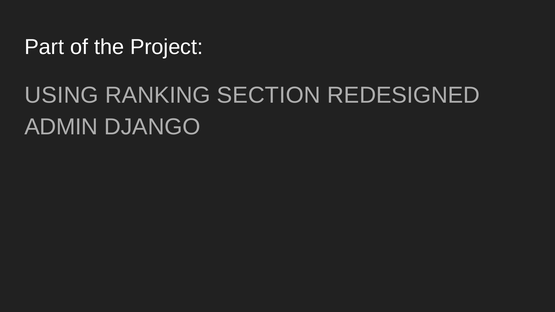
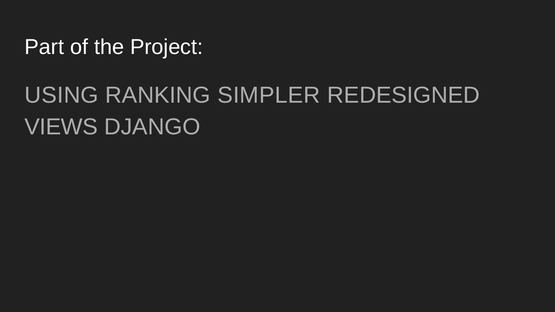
SECTION: SECTION -> SIMPLER (269, 95)
ADMIN: ADMIN -> VIEWS (61, 127)
